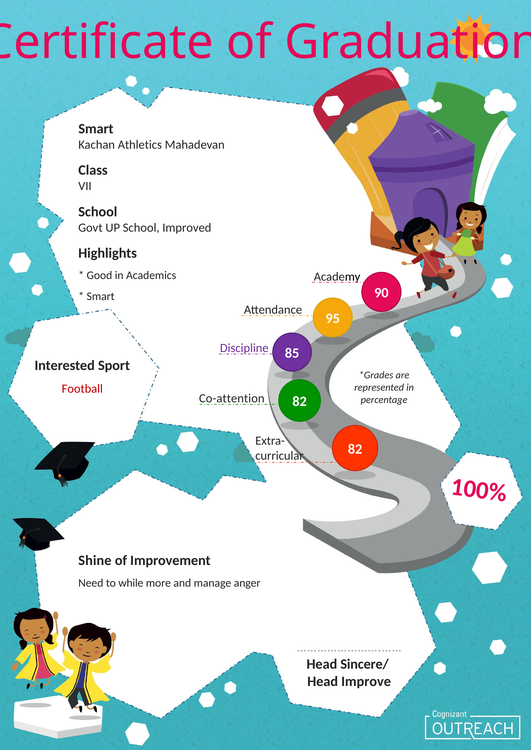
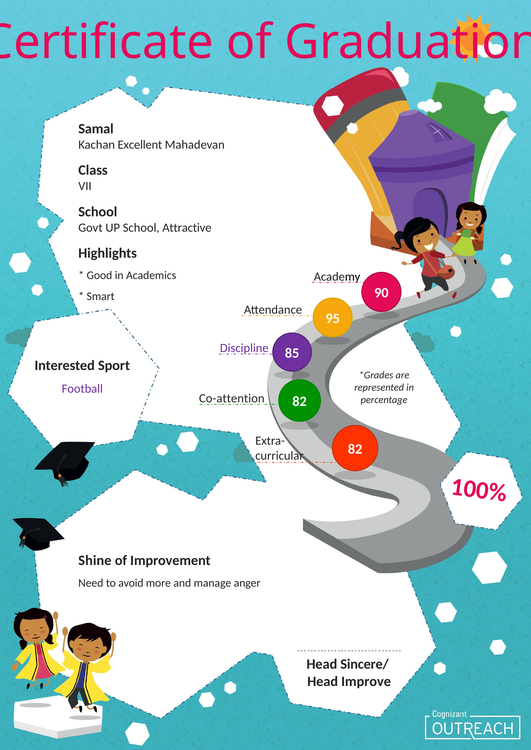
Smart: Smart -> Samal (96, 129)
Athletics: Athletics -> Excellent (140, 145)
Improved: Improved -> Attractive (187, 228)
Football colour: red -> purple (82, 389)
while: while -> avoid (131, 583)
